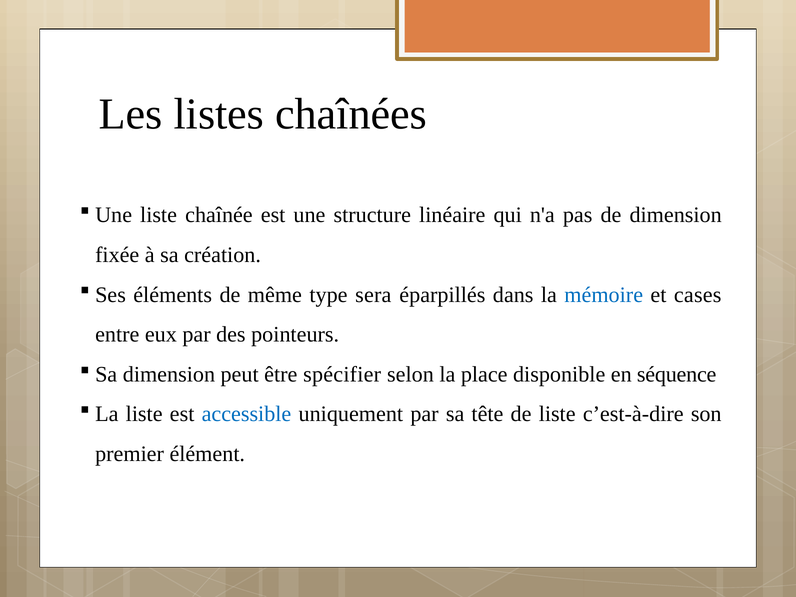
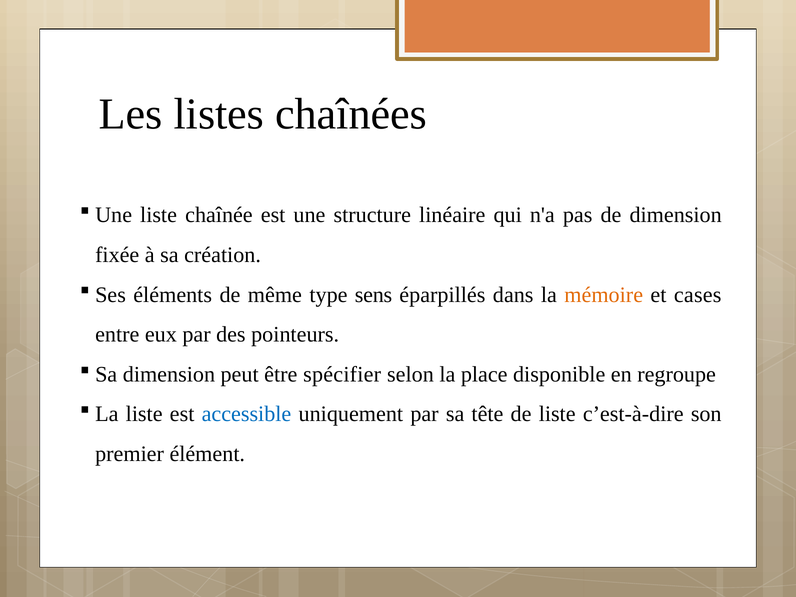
sera: sera -> sens (374, 295)
mémoire colour: blue -> orange (604, 295)
séquence: séquence -> regroupe (677, 374)
